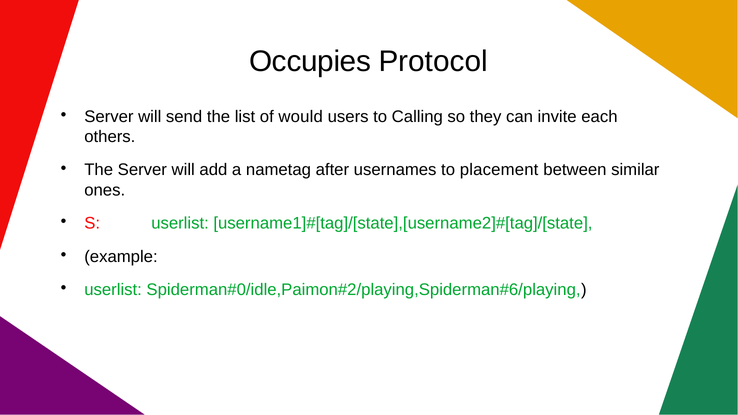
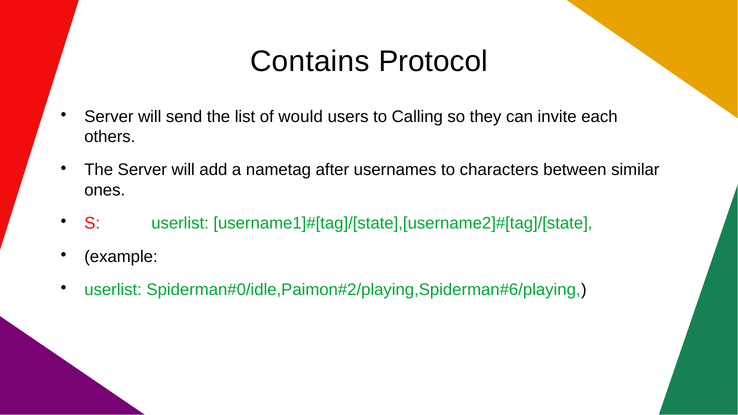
Occupies: Occupies -> Contains (310, 61)
placement: placement -> characters (499, 170)
